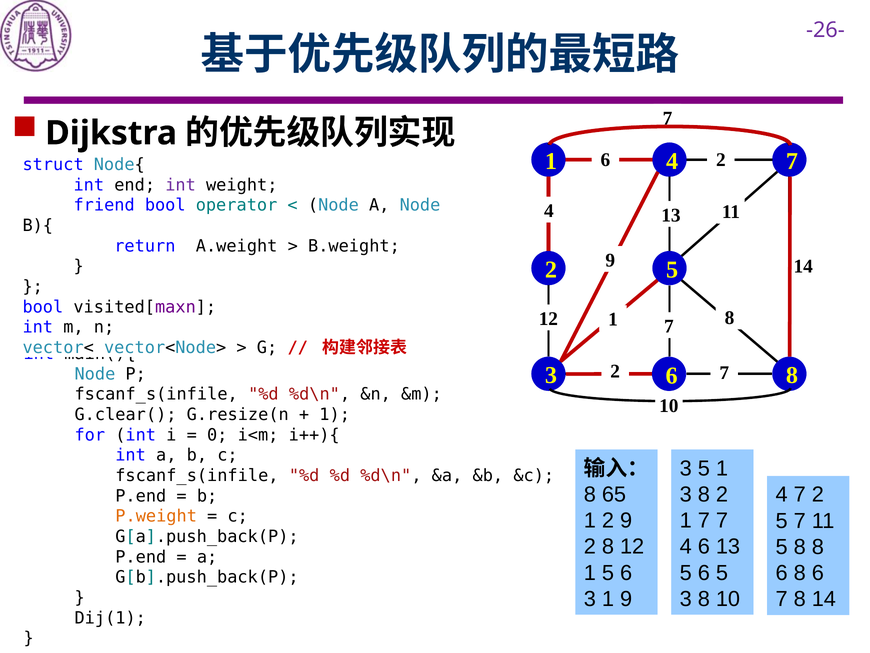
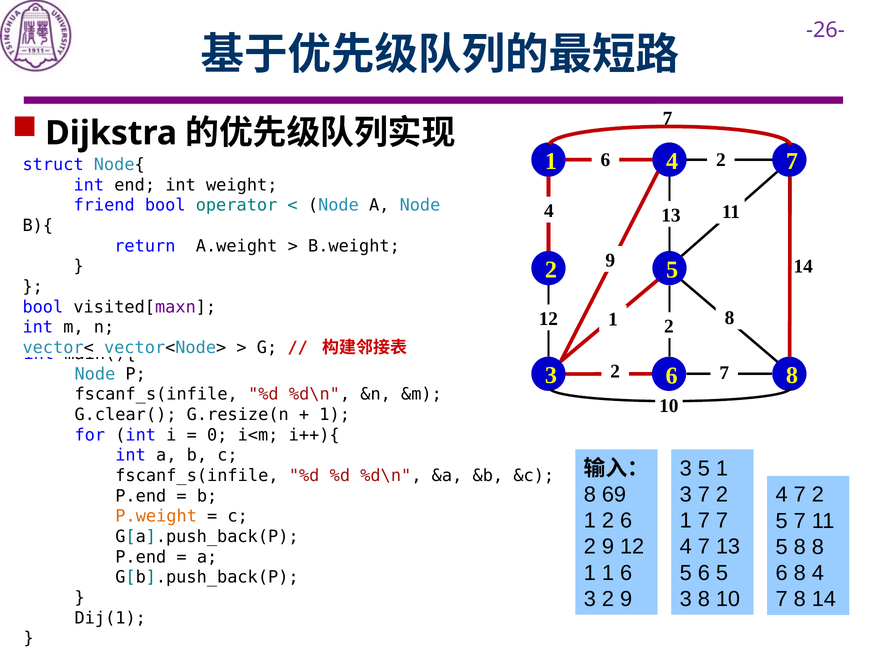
int colour: purple -> black (181, 185)
7: 7 -> 2 (669, 326)
65: 65 -> 69 (614, 494)
8: 8 -> 7 (704, 494)
9: 9 -> 6 (626, 520)
8: 8 -> 9 (608, 546)
6: 6 -> 7 (704, 546)
1 5: 5 -> 1 (608, 572)
6 8 6: 6 -> 4 (818, 573)
3 1: 1 -> 2 (608, 598)
